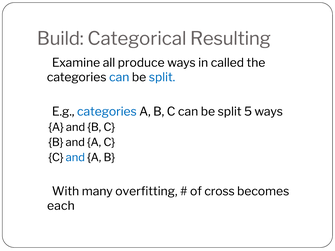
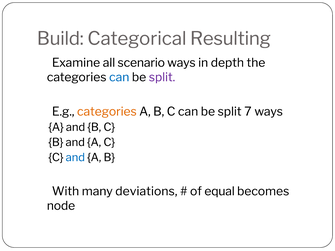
produce: produce -> scenario (141, 63)
called: called -> depth (227, 63)
split colour: blue -> purple (162, 77)
categories colour: blue -> orange (107, 112)
5: 5 -> 7 (248, 112)
overfitting: overfitting -> deviations (146, 191)
cross: cross -> equal (220, 191)
each: each -> node (61, 206)
